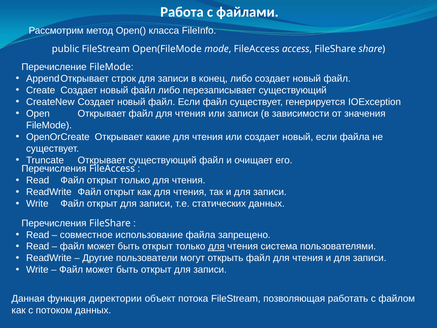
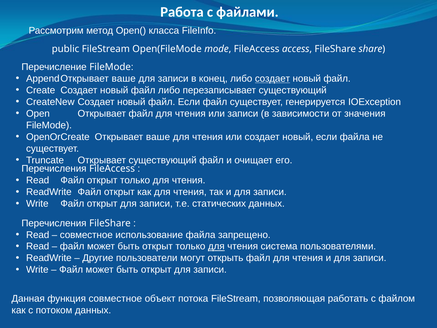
строк: строк -> ваше (124, 79)
создает underline: none -> present (273, 79)
Открывает какие: какие -> ваше (158, 137)
функция директории: директории -> совместное (115, 298)
